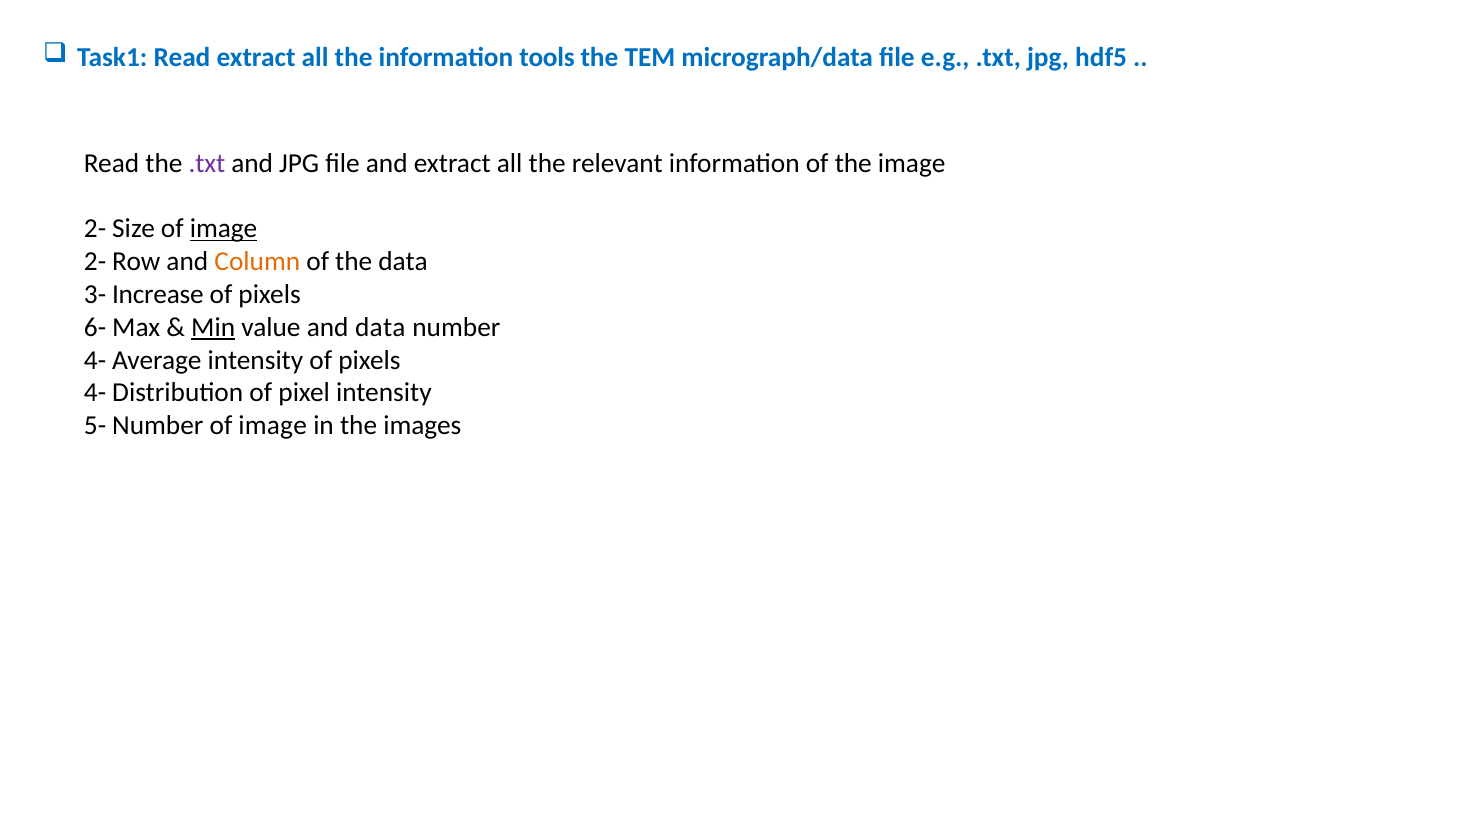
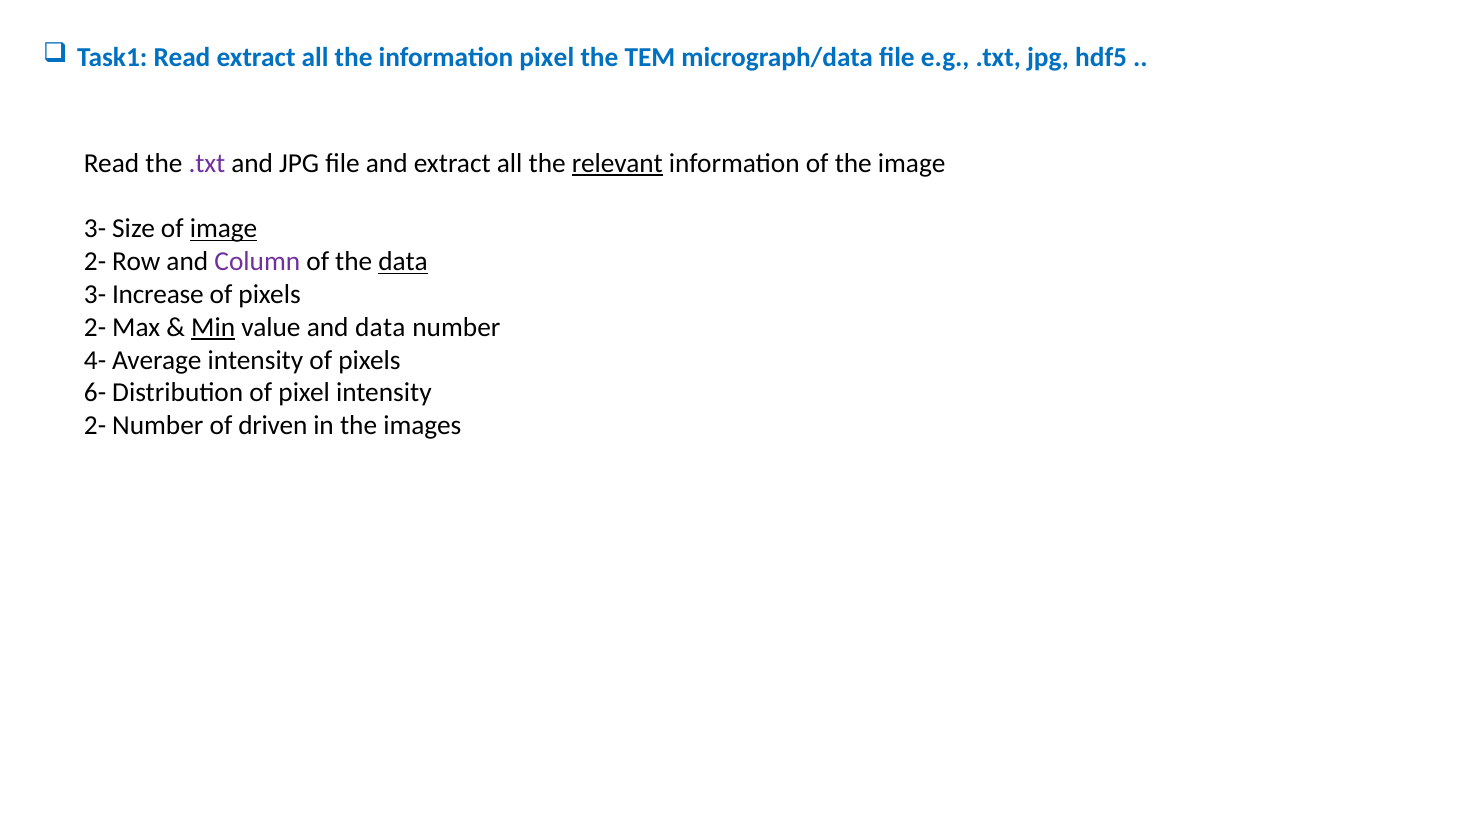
information tools: tools -> pixel (547, 58)
relevant underline: none -> present (617, 163)
2-: 2- -> 3- (95, 229)
Column colour: orange -> purple (257, 262)
data underline: none -> present (403, 262)
6-: 6- -> 2- (95, 327)
4-: 4- -> 6- (95, 393)
5-: 5- -> 2- (95, 426)
Number of image: image -> driven (273, 426)
